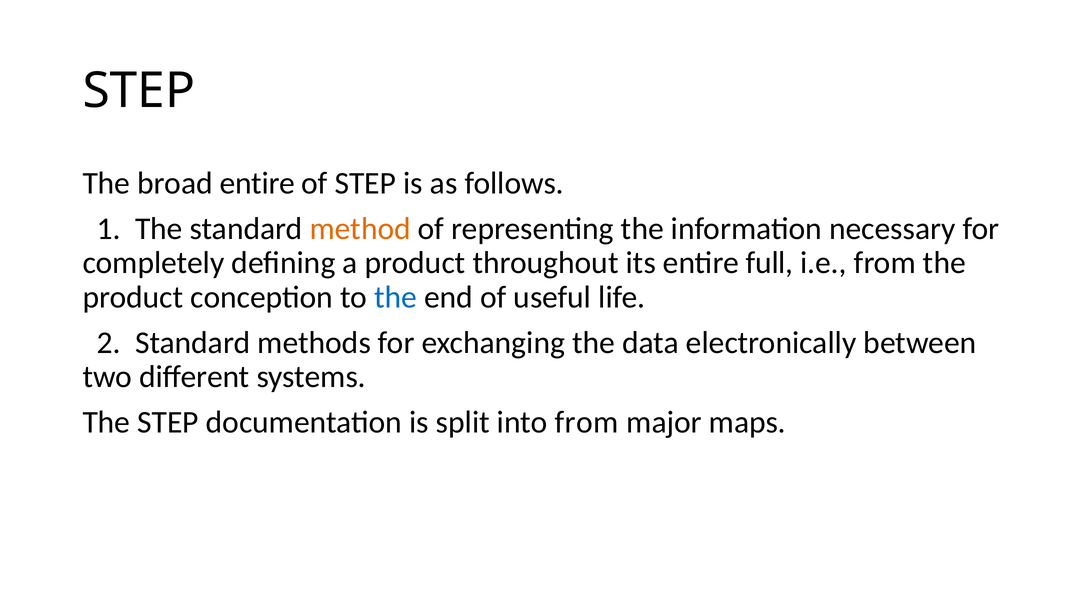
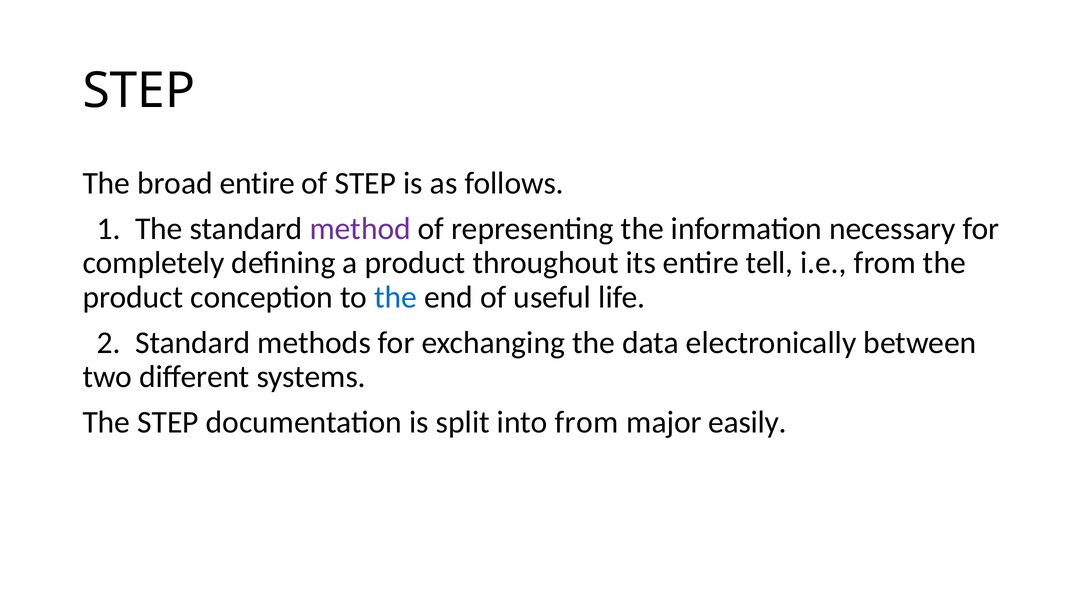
method colour: orange -> purple (360, 229)
full: full -> tell (770, 263)
maps: maps -> easily (748, 422)
